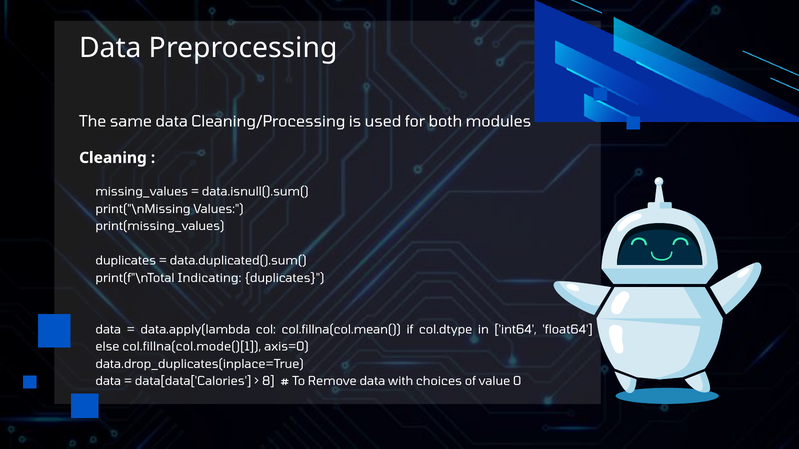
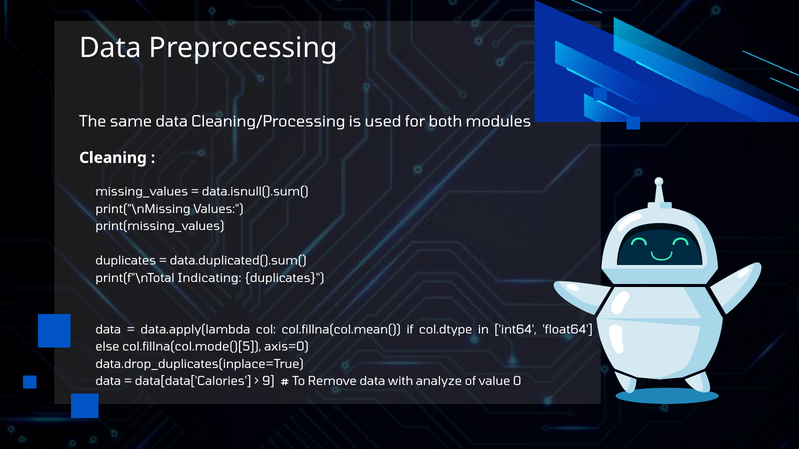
col.fillna(col.mode()[1: col.fillna(col.mode()[1 -> col.fillna(col.mode()[5 (192, 347)
8: 8 -> 9 (268, 382)
choices: choices -> analyze (439, 382)
